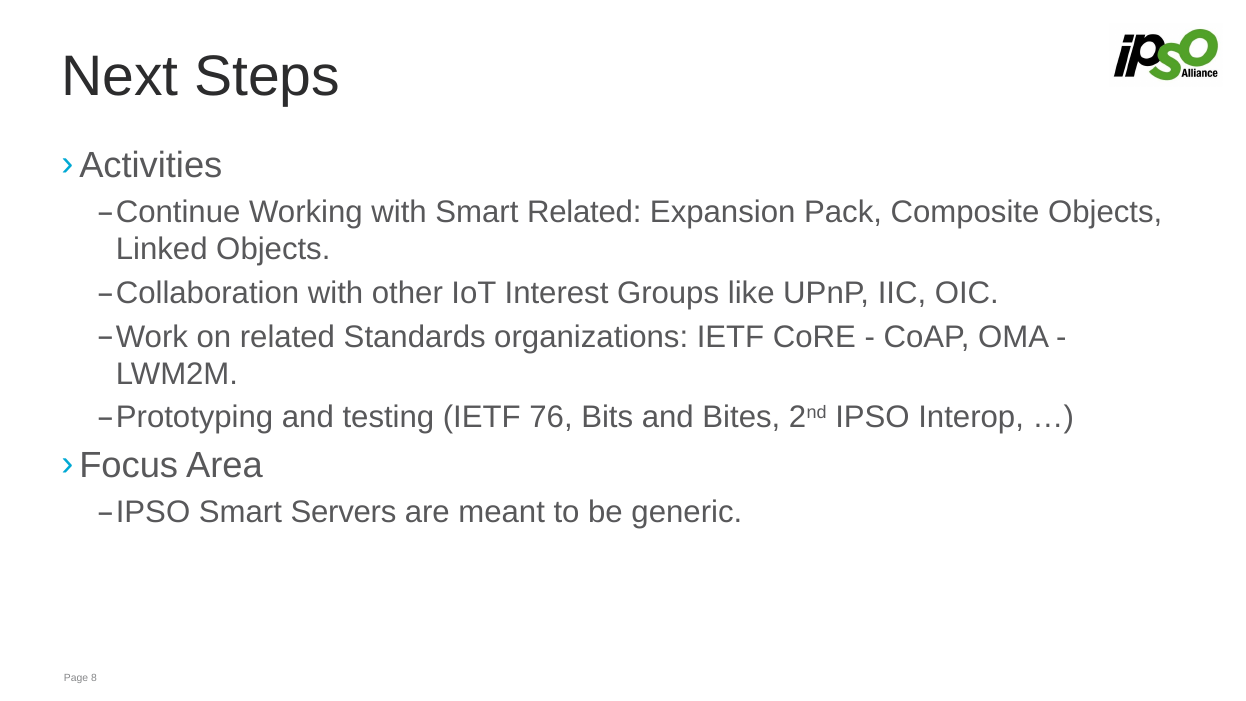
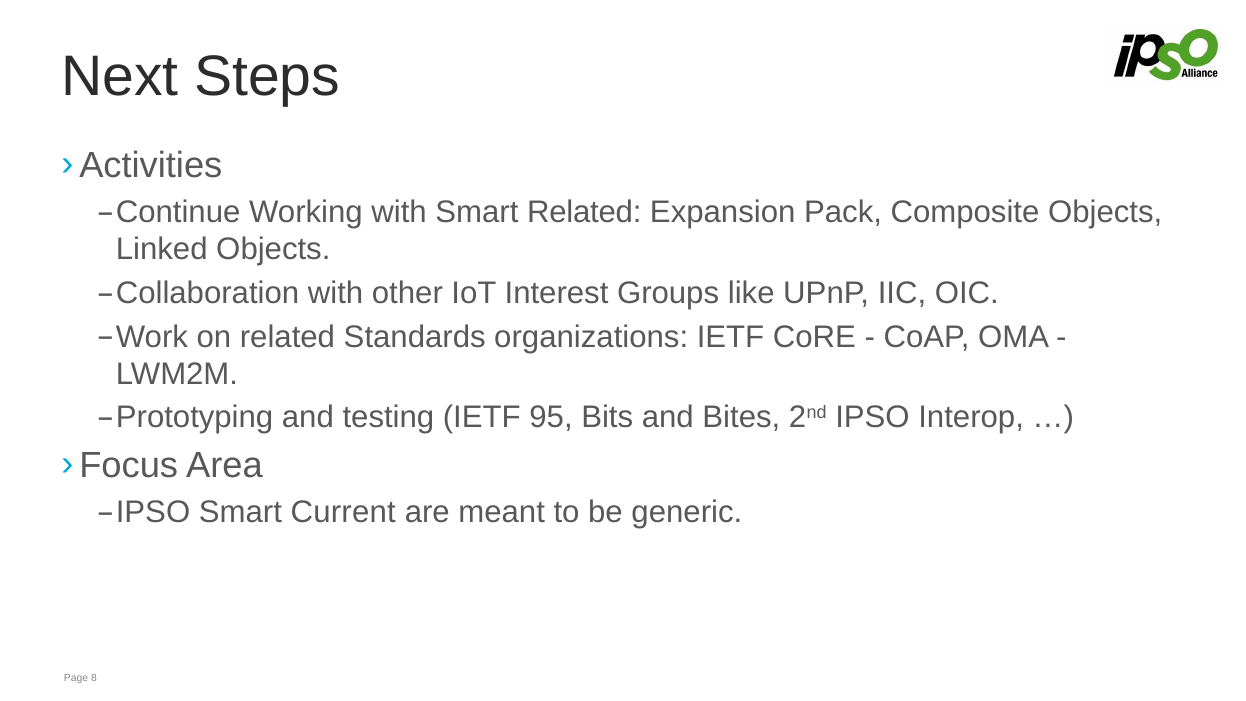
76: 76 -> 95 (551, 418)
Servers: Servers -> Current (343, 512)
